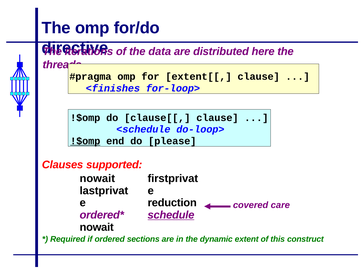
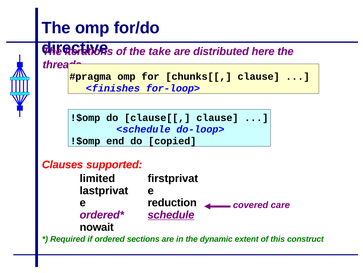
data: data -> take (160, 51)
extent[[: extent[[ -> chunks[[ (199, 76)
!$omp underline: present -> none (85, 141)
please: please -> copied (172, 141)
nowait: nowait -> limited (97, 178)
